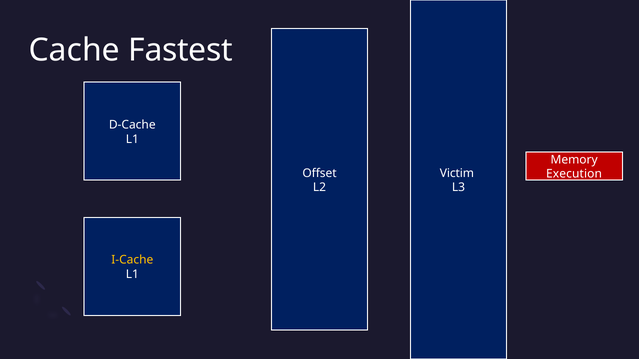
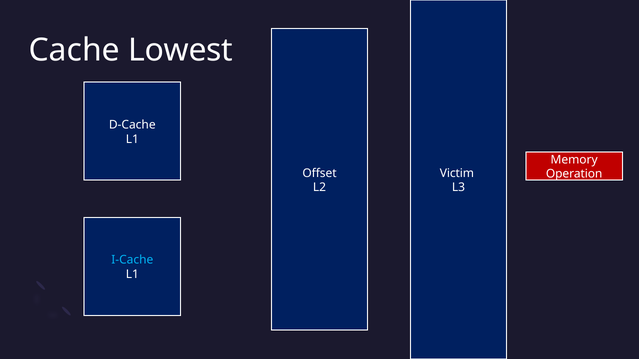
Fastest: Fastest -> Lowest (181, 50)
Execution: Execution -> Operation (574, 174)
I-Cache colour: yellow -> light blue (132, 260)
